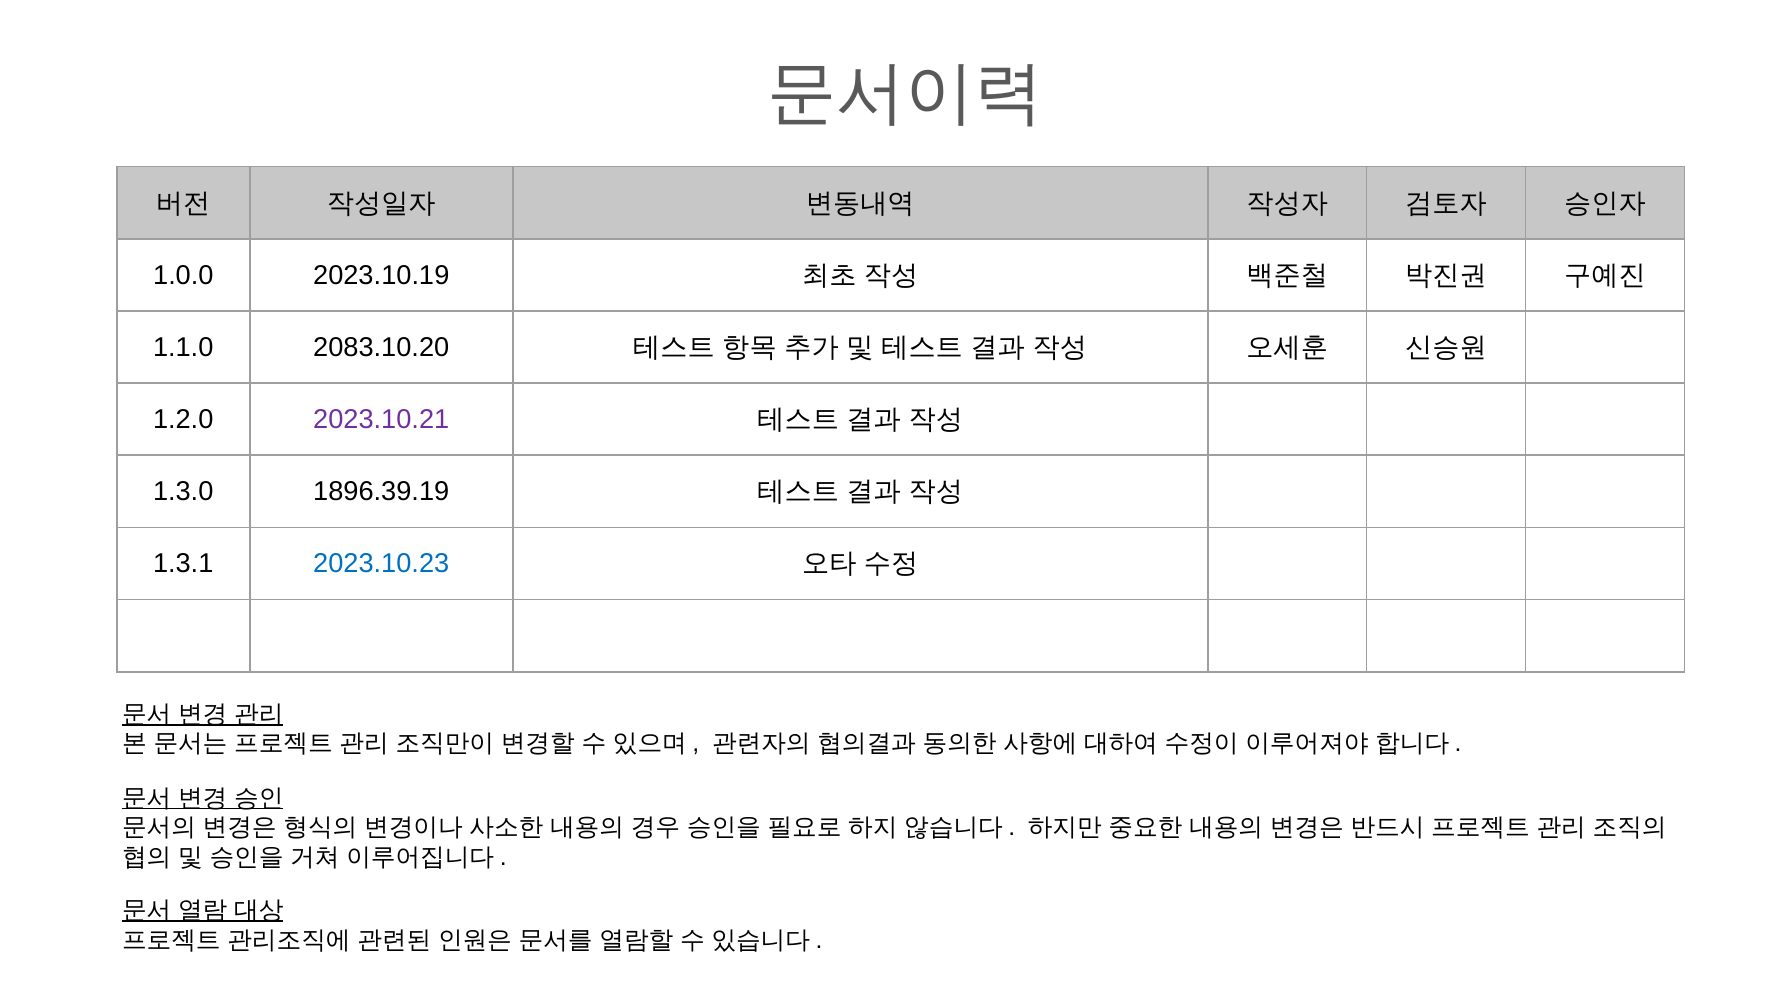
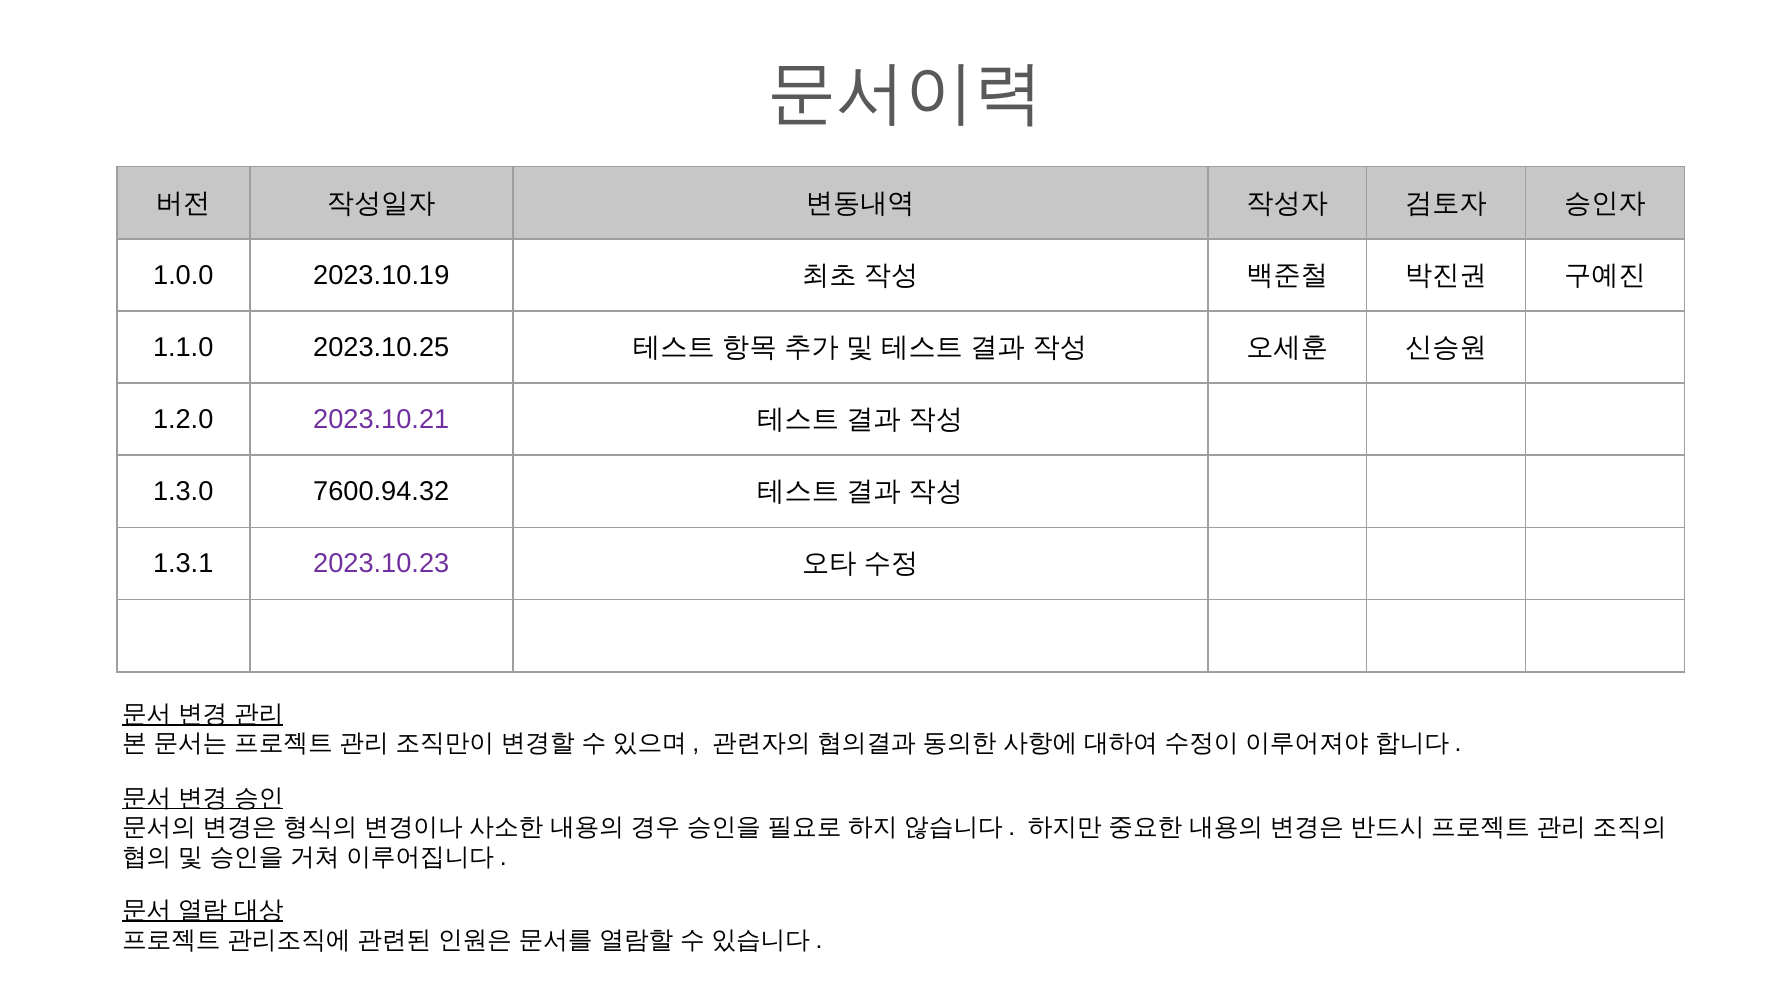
2083.10.20: 2083.10.20 -> 2023.10.25 (381, 347)
1896.39.19: 1896.39.19 -> 7600.94.32 (381, 492)
2023.10.23 colour: blue -> purple (381, 564)
